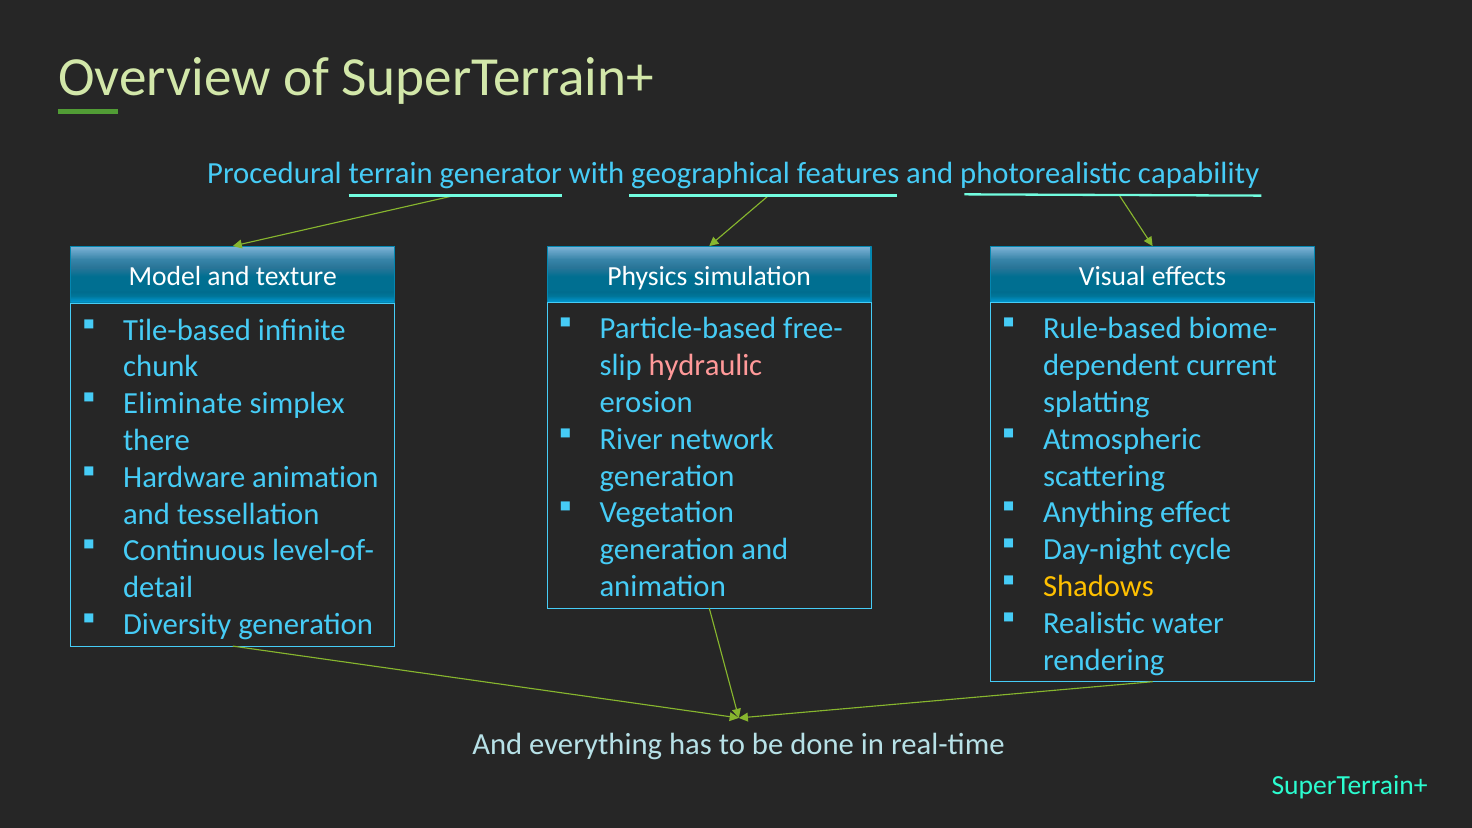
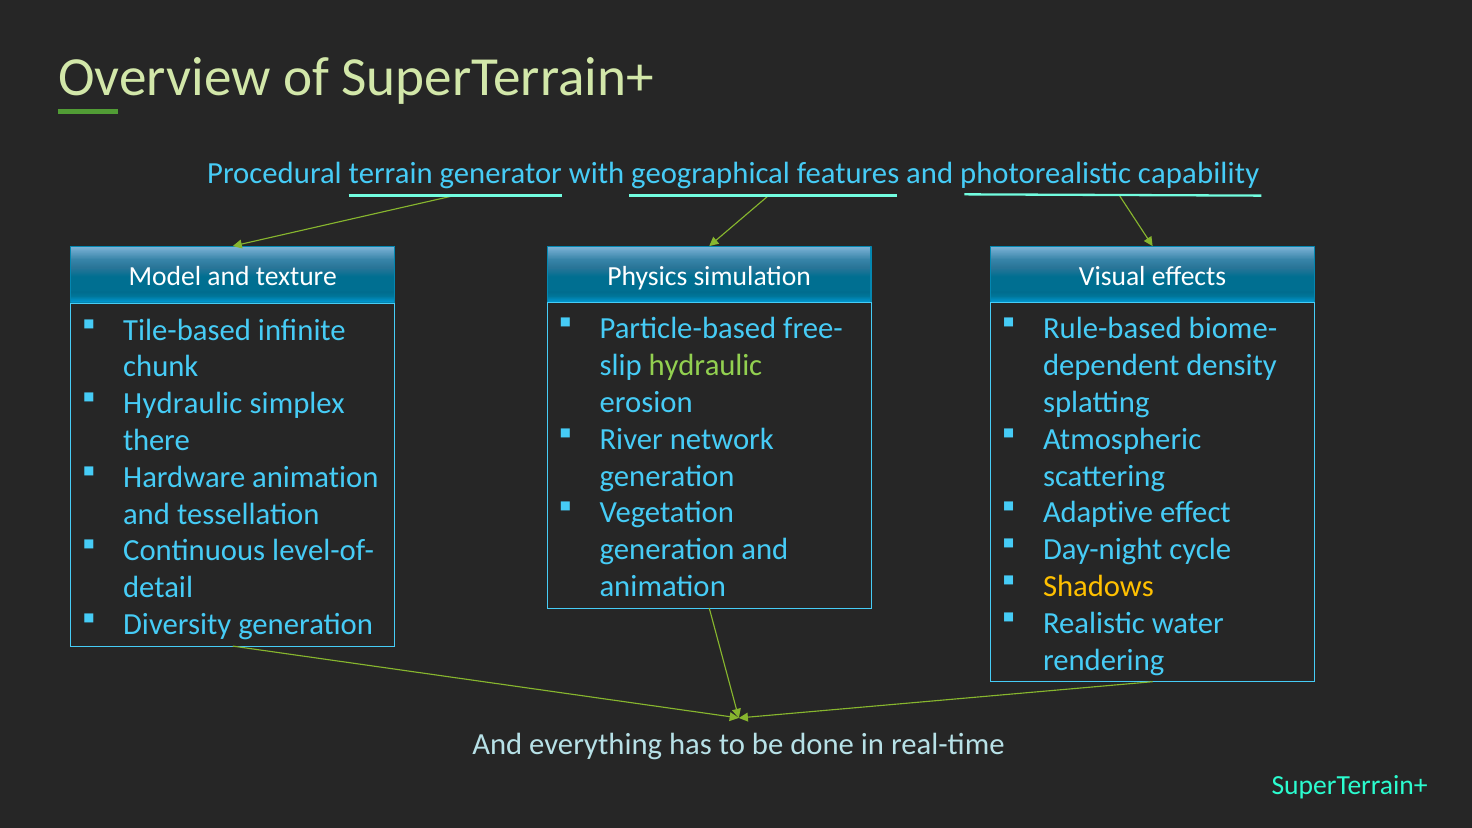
hydraulic colour: pink -> light green (705, 365)
current: current -> density (1232, 365)
Eliminate: Eliminate -> Hydraulic (183, 404)
Anything: Anything -> Adaptive (1098, 513)
